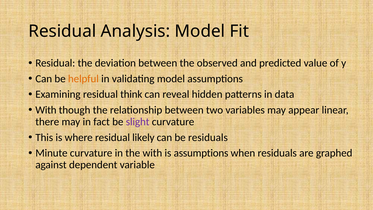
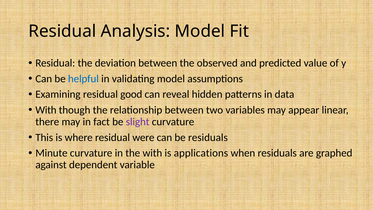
helpful colour: orange -> blue (83, 79)
think: think -> good (131, 94)
likely: likely -> were (143, 137)
is assumptions: assumptions -> applications (201, 153)
